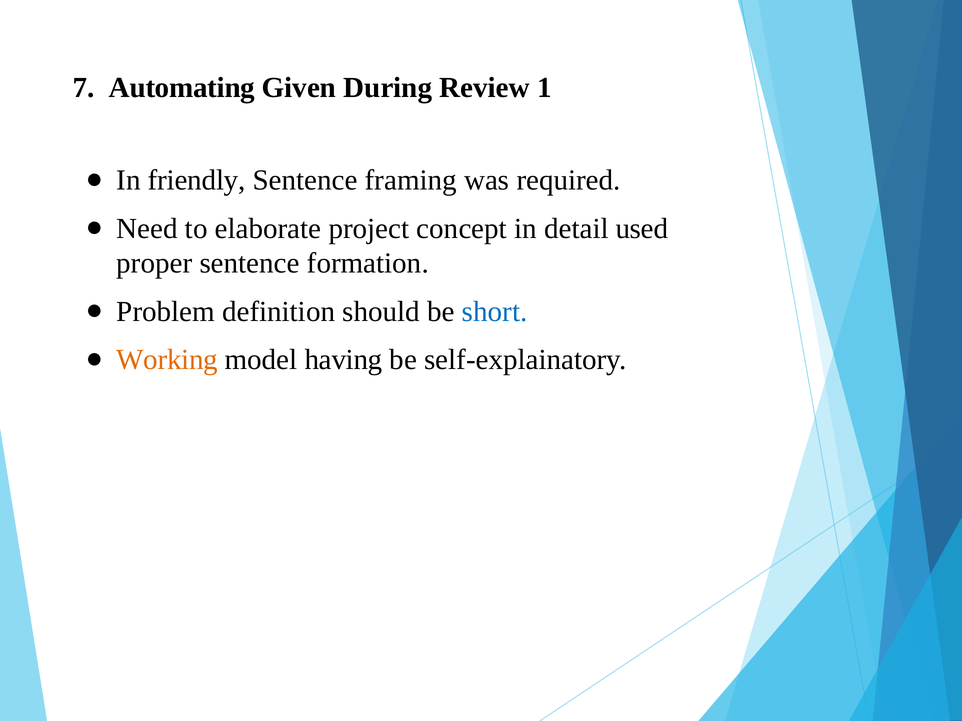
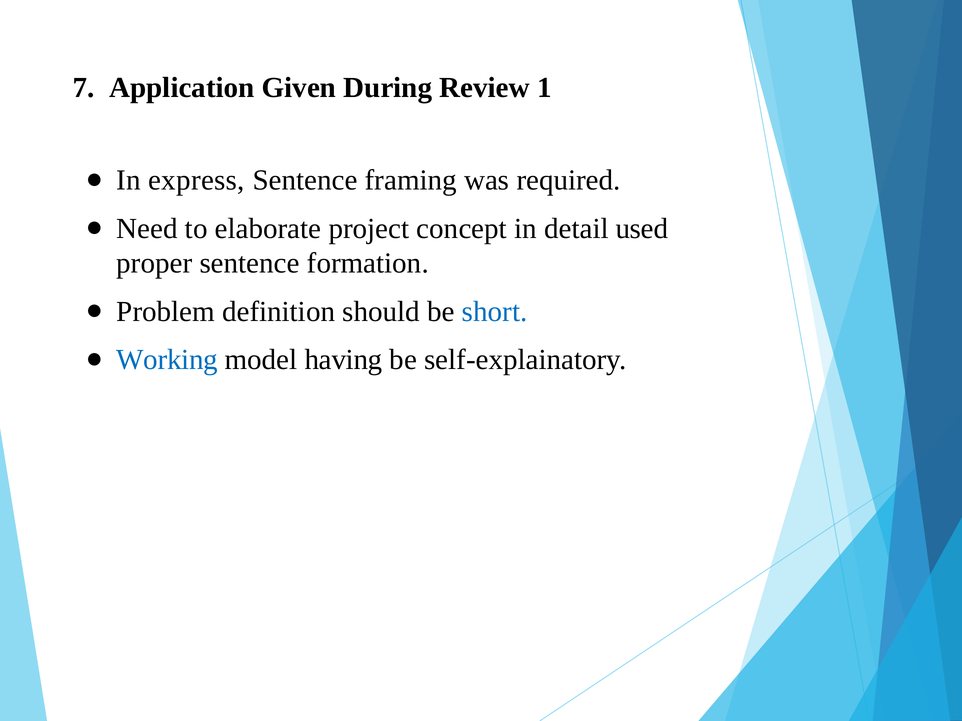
Automating: Automating -> Application (182, 88)
friendly: friendly -> express (196, 180)
Working colour: orange -> blue (167, 360)
